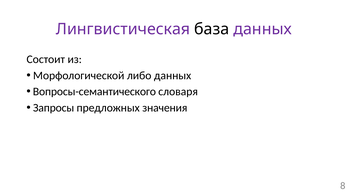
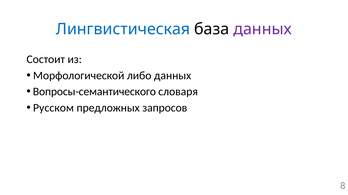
Лингвистическая colour: purple -> blue (123, 29)
Запросы: Запросы -> Русском (53, 108)
значения: значения -> запросов (165, 108)
